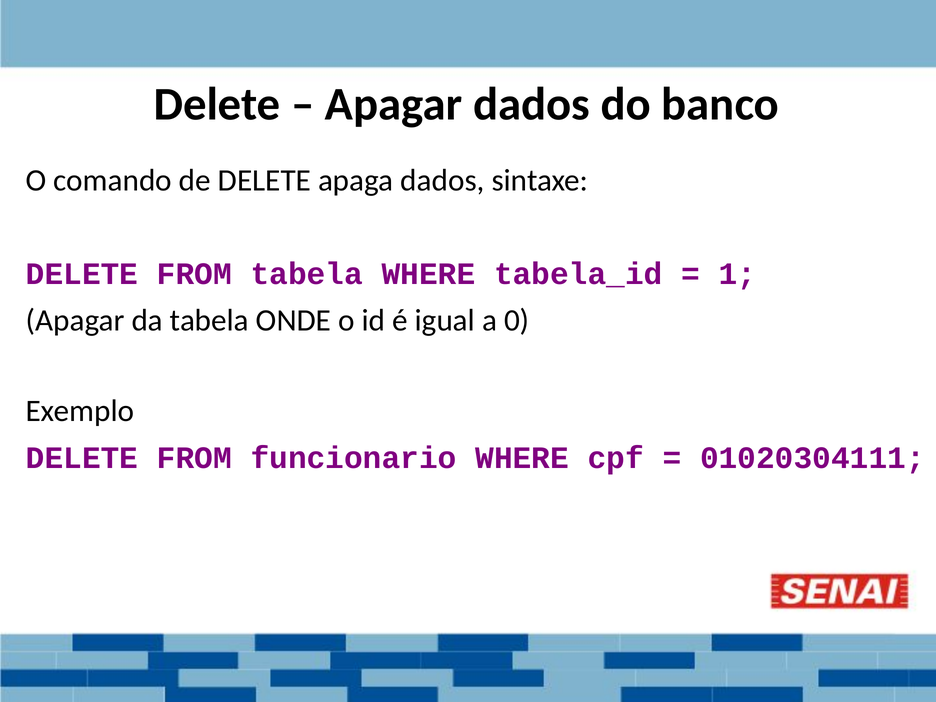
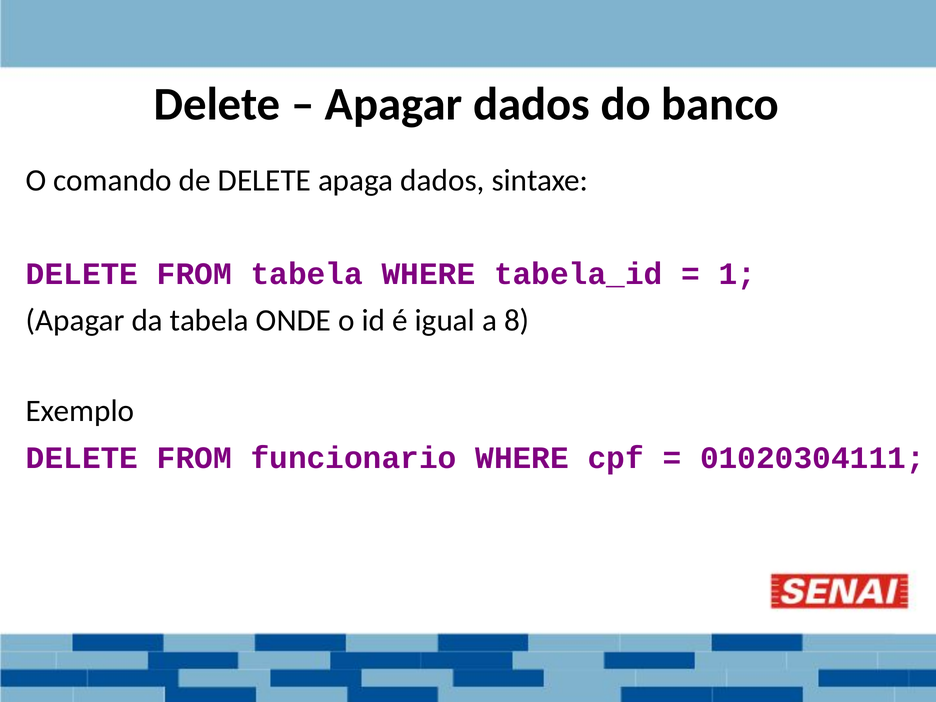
0: 0 -> 8 (517, 321)
